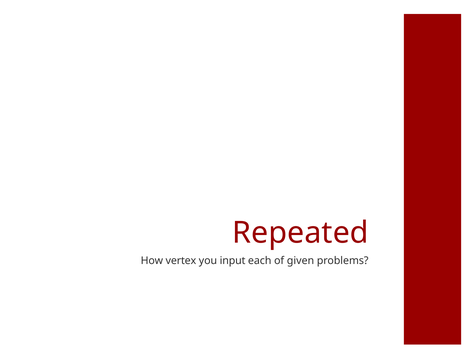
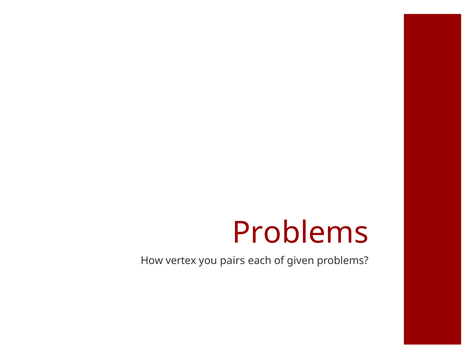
Repeated: Repeated -> Problems (300, 233)
input: input -> pairs (232, 261)
